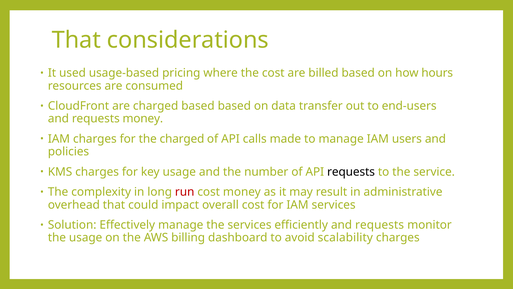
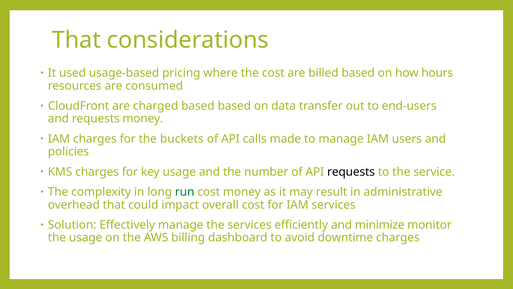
the charged: charged -> buckets (182, 139)
run colour: red -> green (185, 192)
efficiently and requests: requests -> minimize (380, 225)
scalability: scalability -> downtime (345, 237)
